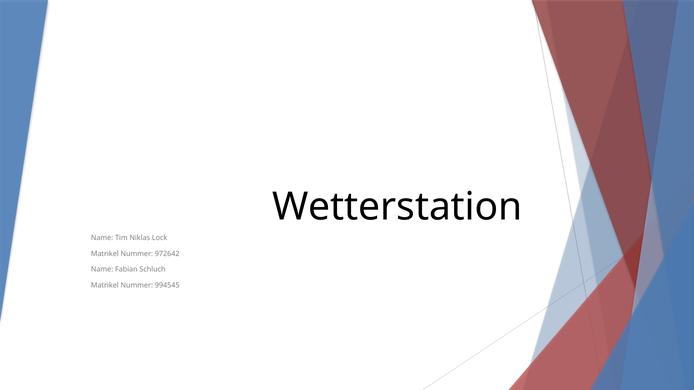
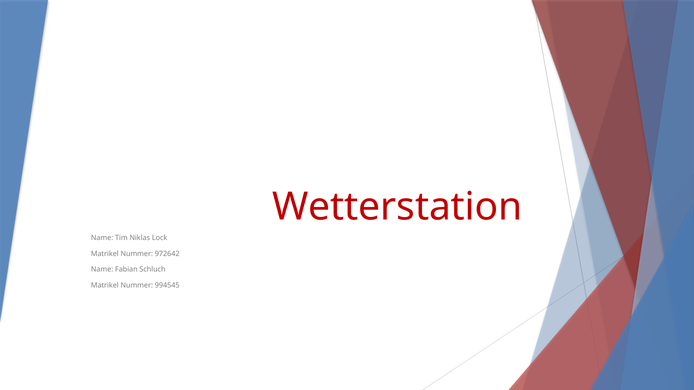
Wetterstation colour: black -> red (397, 207)
